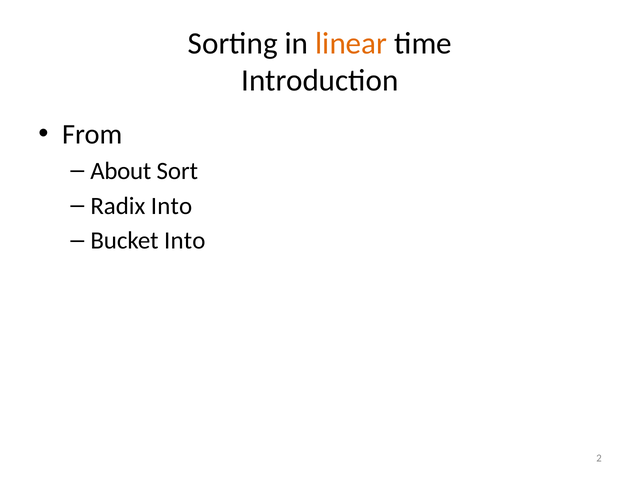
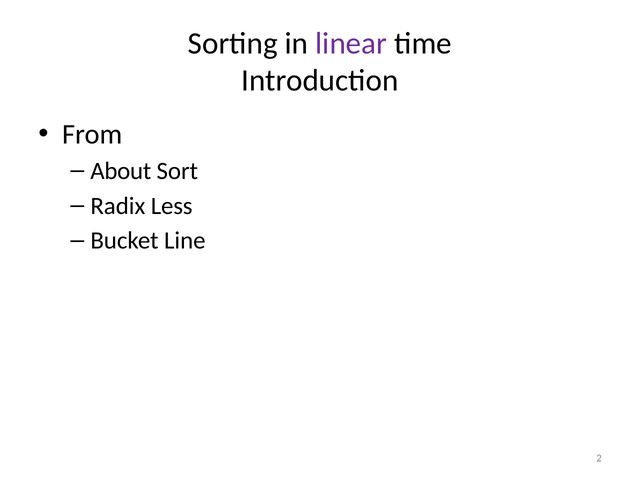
linear colour: orange -> purple (351, 43)
Radix Into: Into -> Less (172, 206)
Bucket Into: Into -> Line (185, 241)
